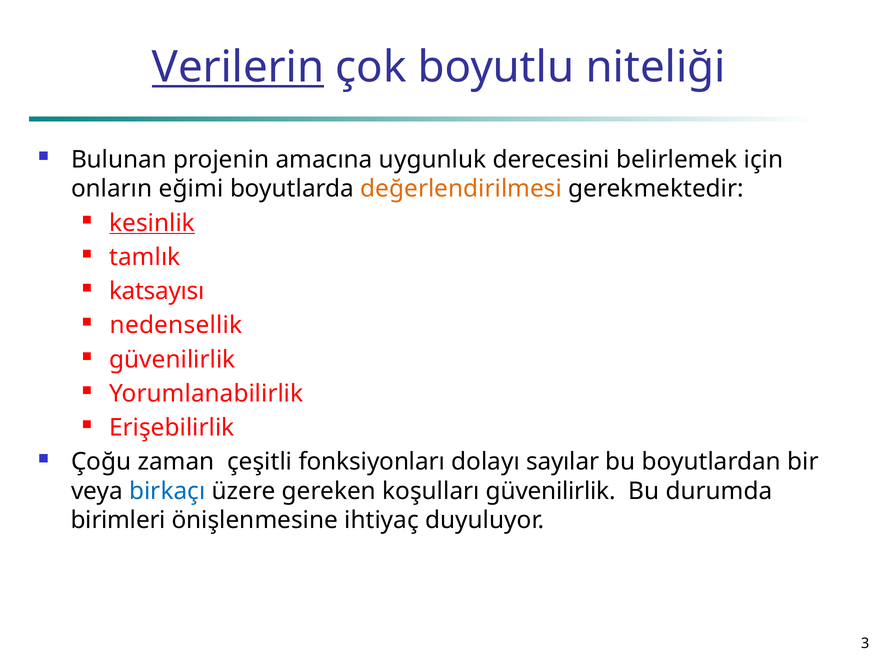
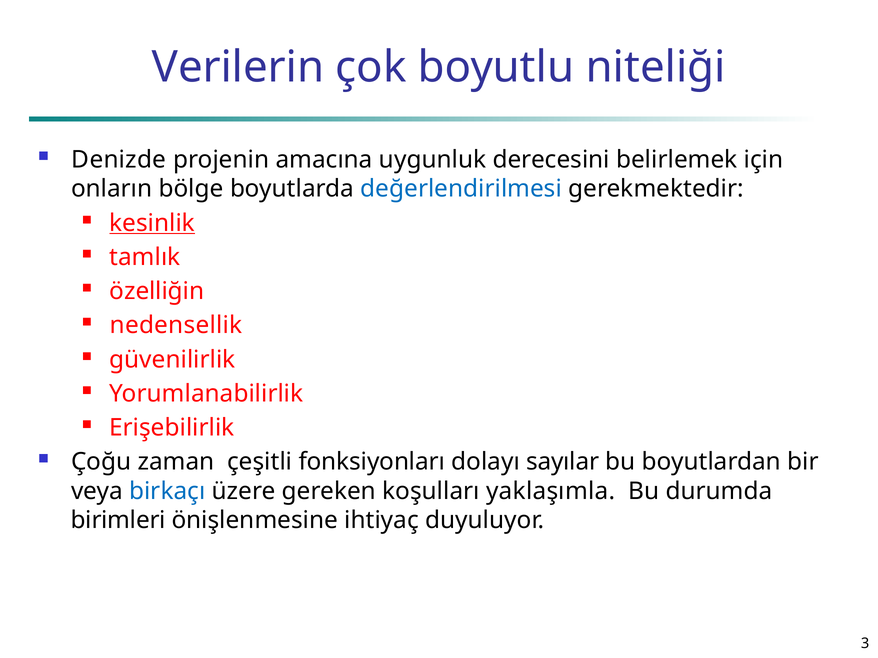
Verilerin underline: present -> none (238, 67)
Bulunan: Bulunan -> Denizde (119, 160)
eğimi: eğimi -> bölge (191, 189)
değerlendirilmesi colour: orange -> blue (461, 189)
katsayısı: katsayısı -> özelliğin (157, 292)
koşulları güvenilirlik: güvenilirlik -> yaklaşımla (551, 492)
